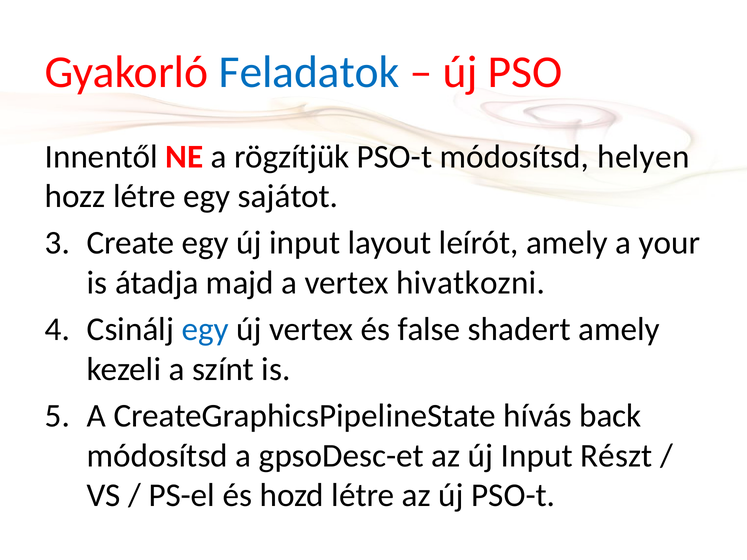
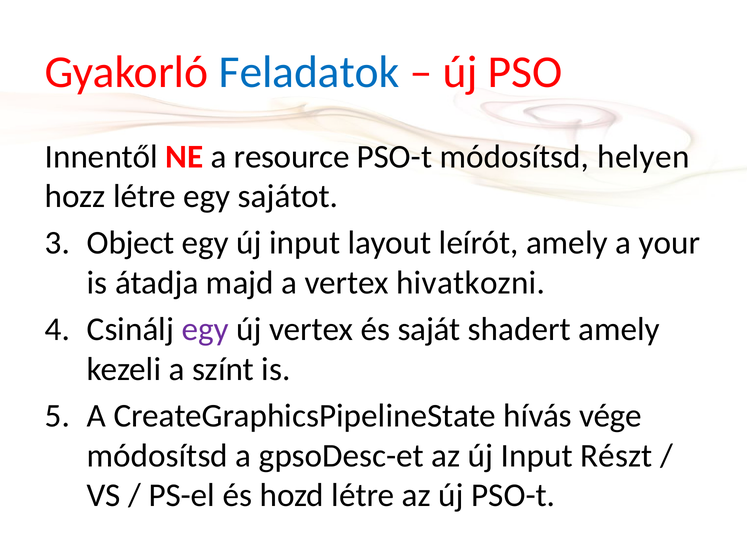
rögzítjük: rögzítjük -> resource (292, 157)
Create: Create -> Object (131, 243)
egy colour: blue -> purple (205, 330)
false: false -> saját (429, 330)
back: back -> vége (610, 416)
